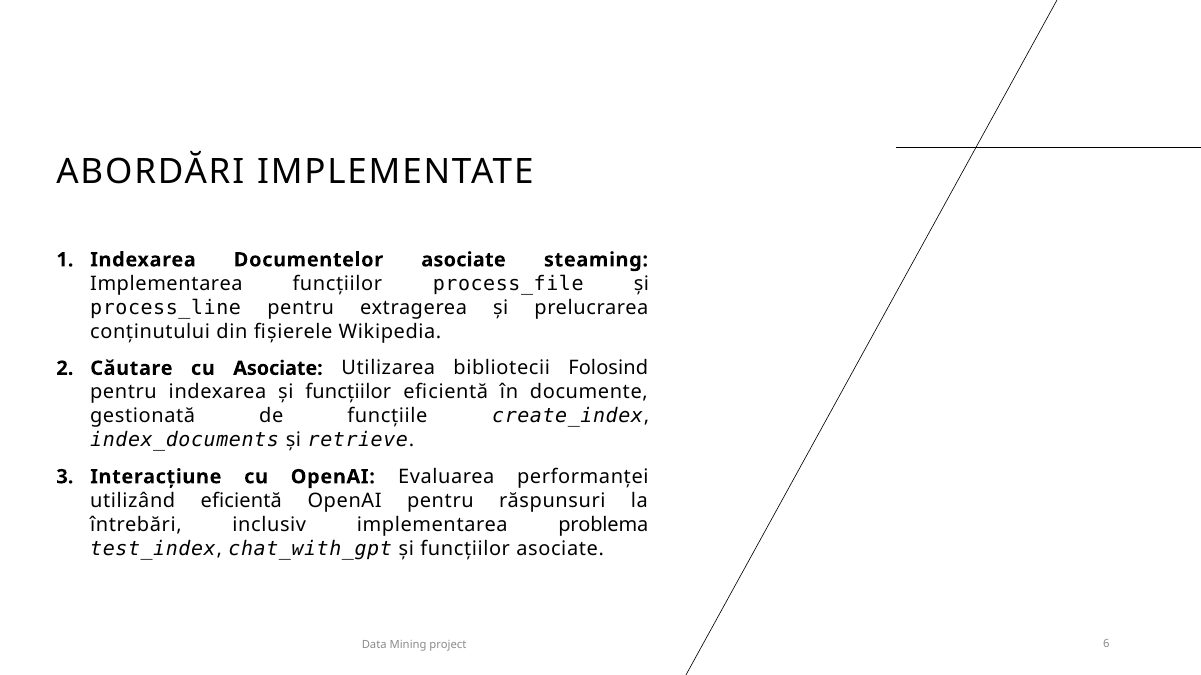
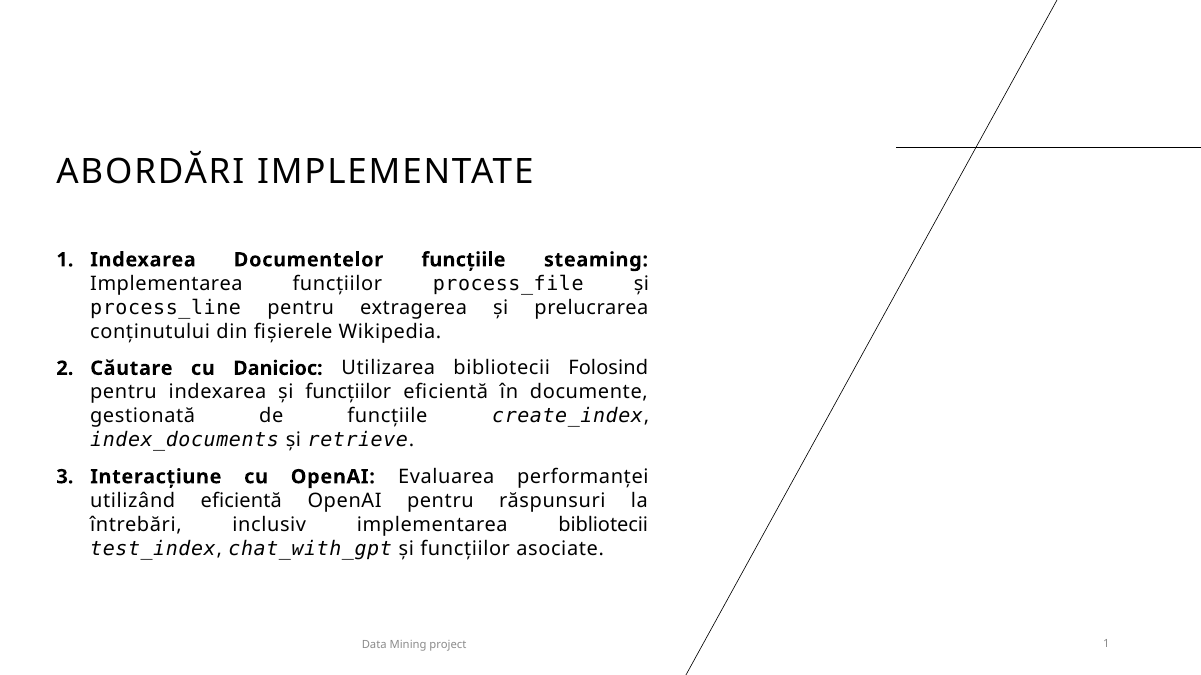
Documentelor asociate: asociate -> funcțiile (463, 260)
cu Asociate: Asociate -> Danicioc (278, 369)
implementarea problema: problema -> bibliotecii (603, 525)
project 6: 6 -> 1 (1106, 644)
